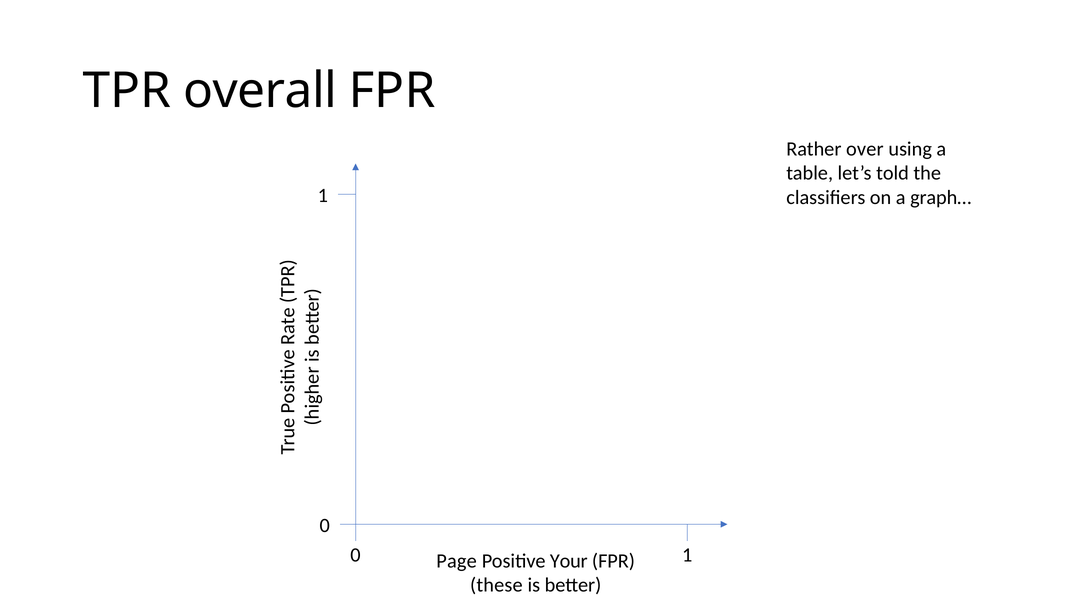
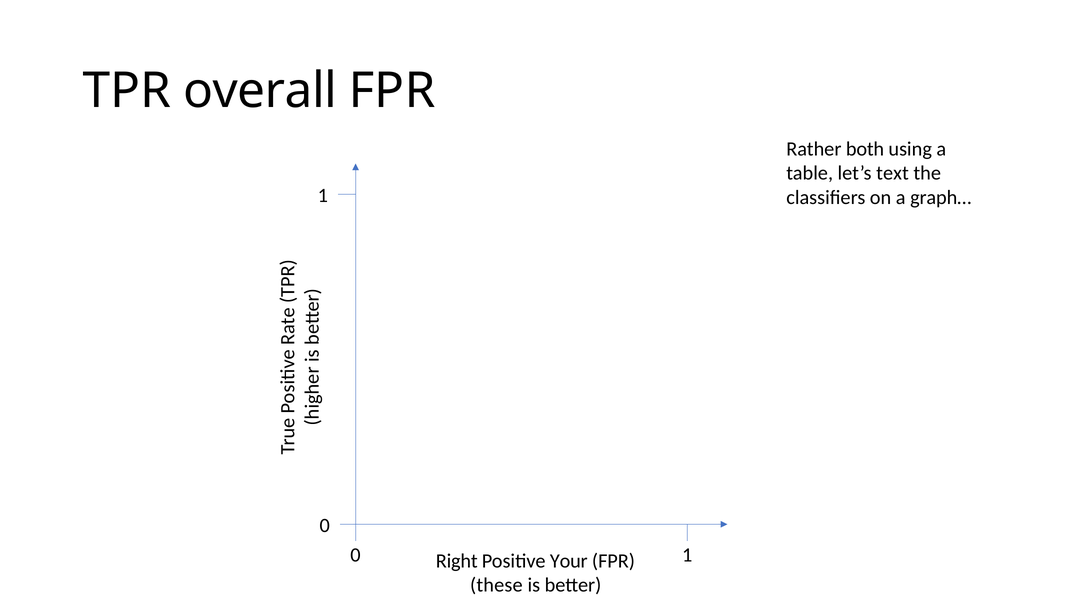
over: over -> both (865, 149)
told: told -> text (892, 173)
Page: Page -> Right (457, 561)
